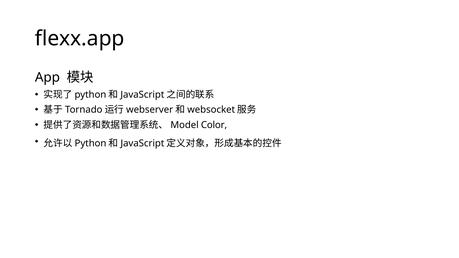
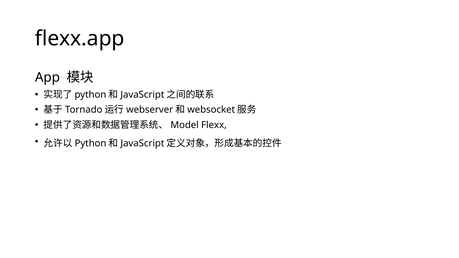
Color: Color -> Flexx (214, 125)
